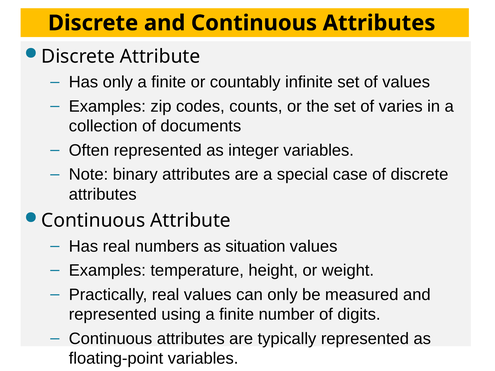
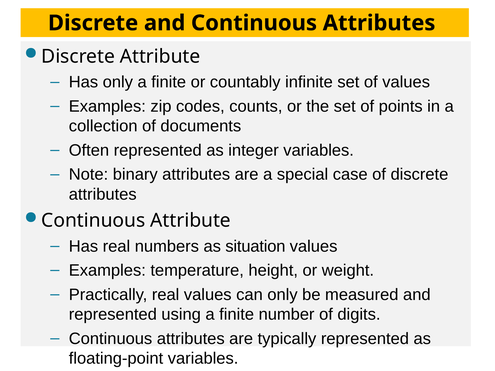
varies: varies -> points (401, 106)
